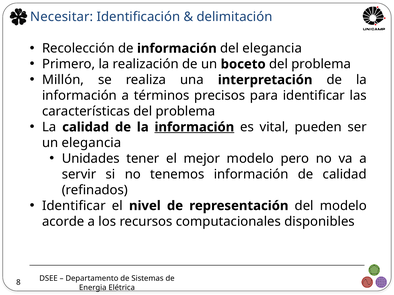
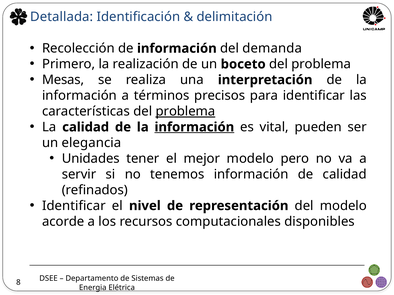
Necesitar: Necesitar -> Detallada (62, 17)
del elegancia: elegancia -> demanda (272, 48)
Millón: Millón -> Mesas (63, 80)
problema underline: none -> present (185, 112)
